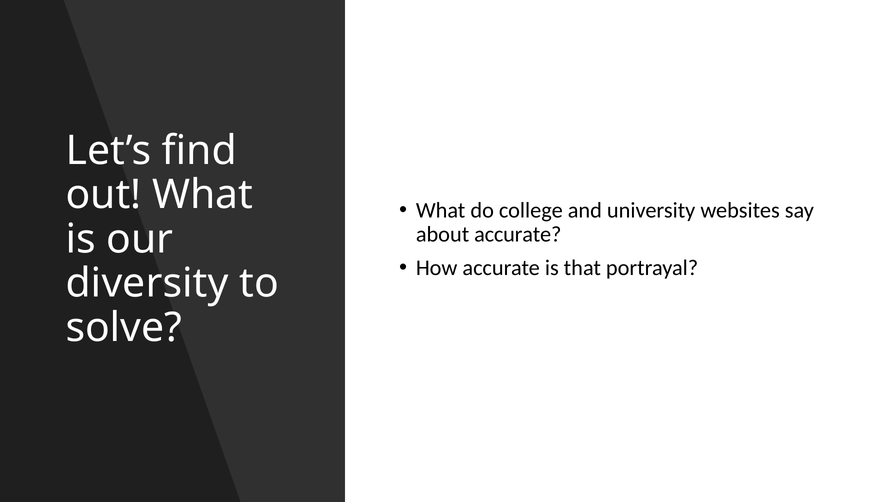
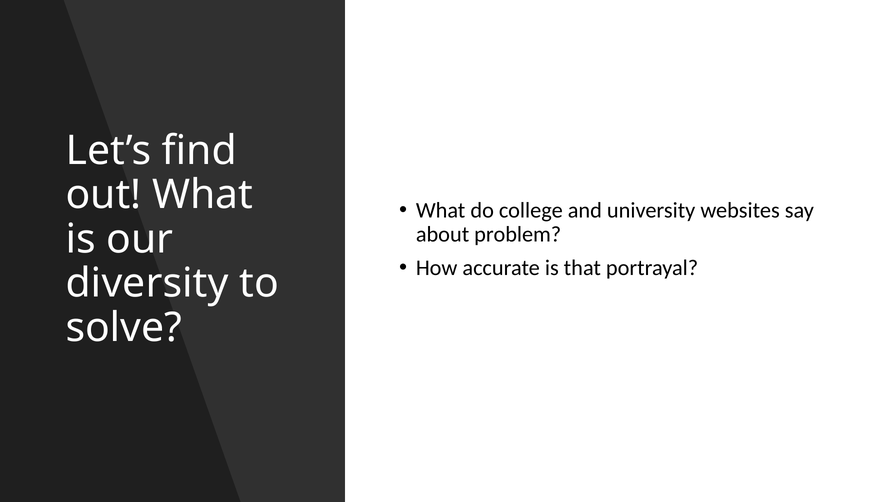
about accurate: accurate -> problem (518, 235)
